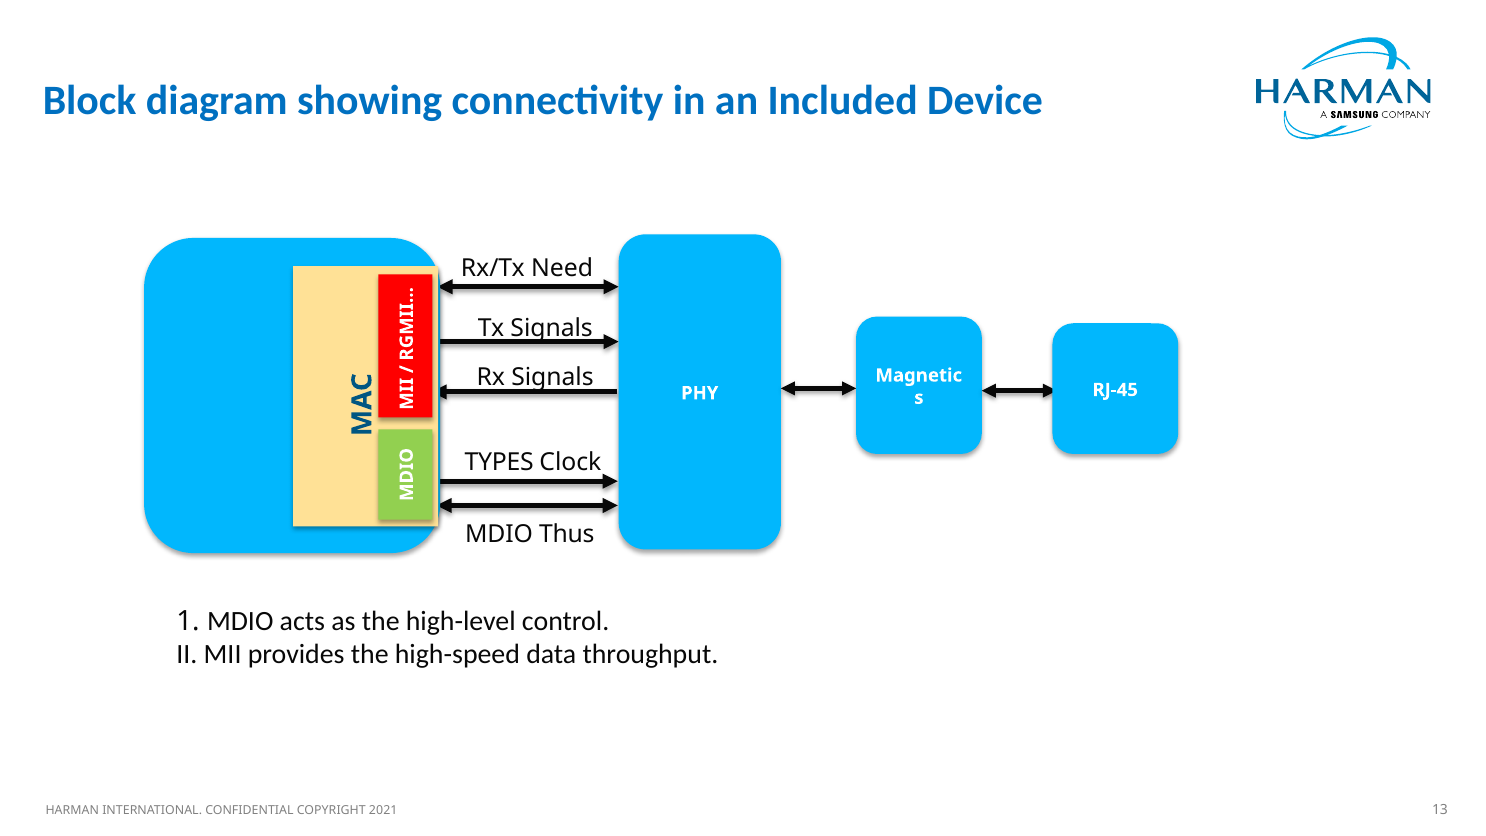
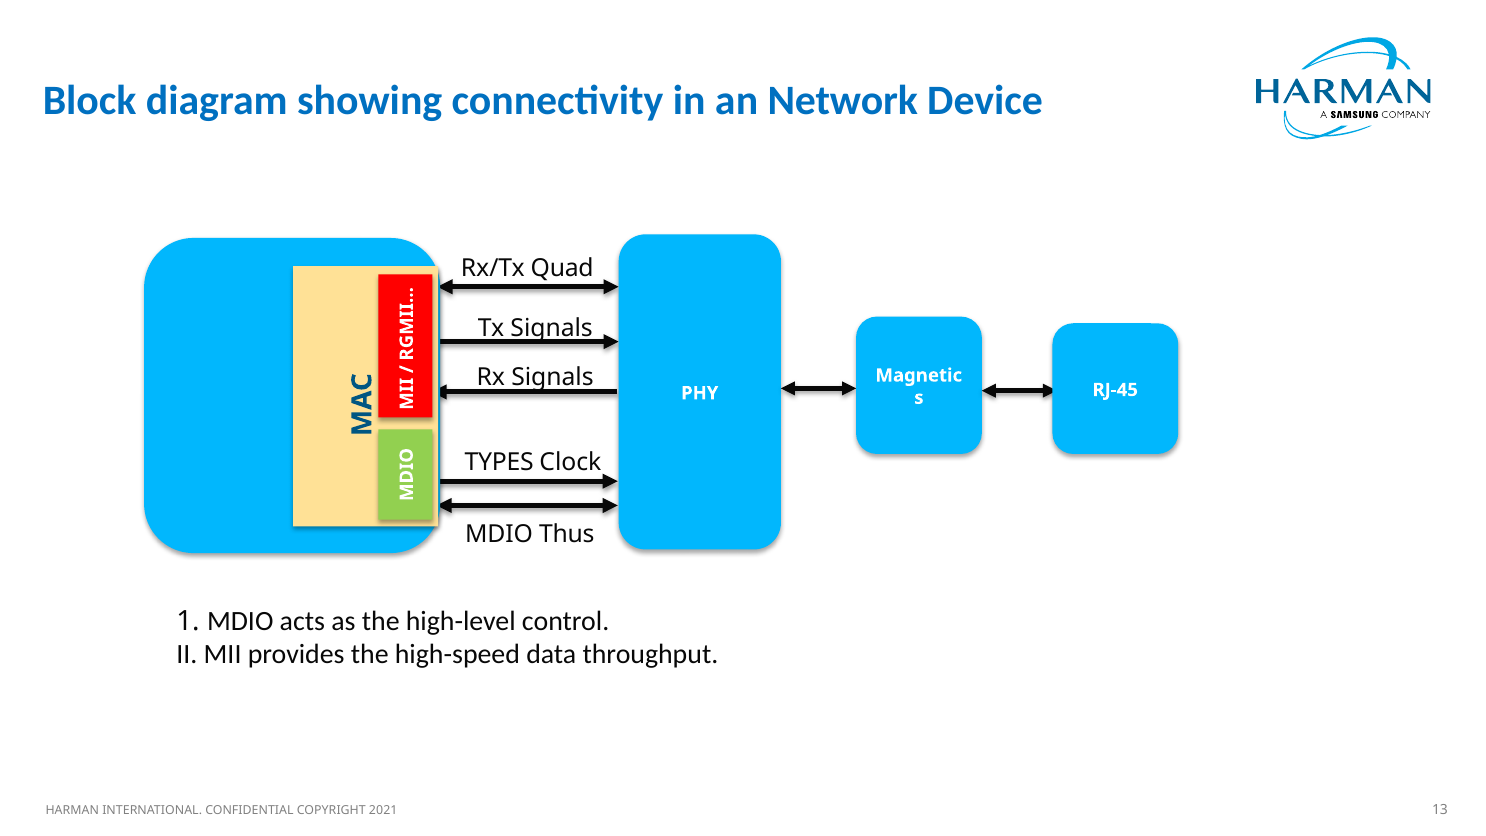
Included: Included -> Network (843, 101)
Need: Need -> Quad (562, 268)
